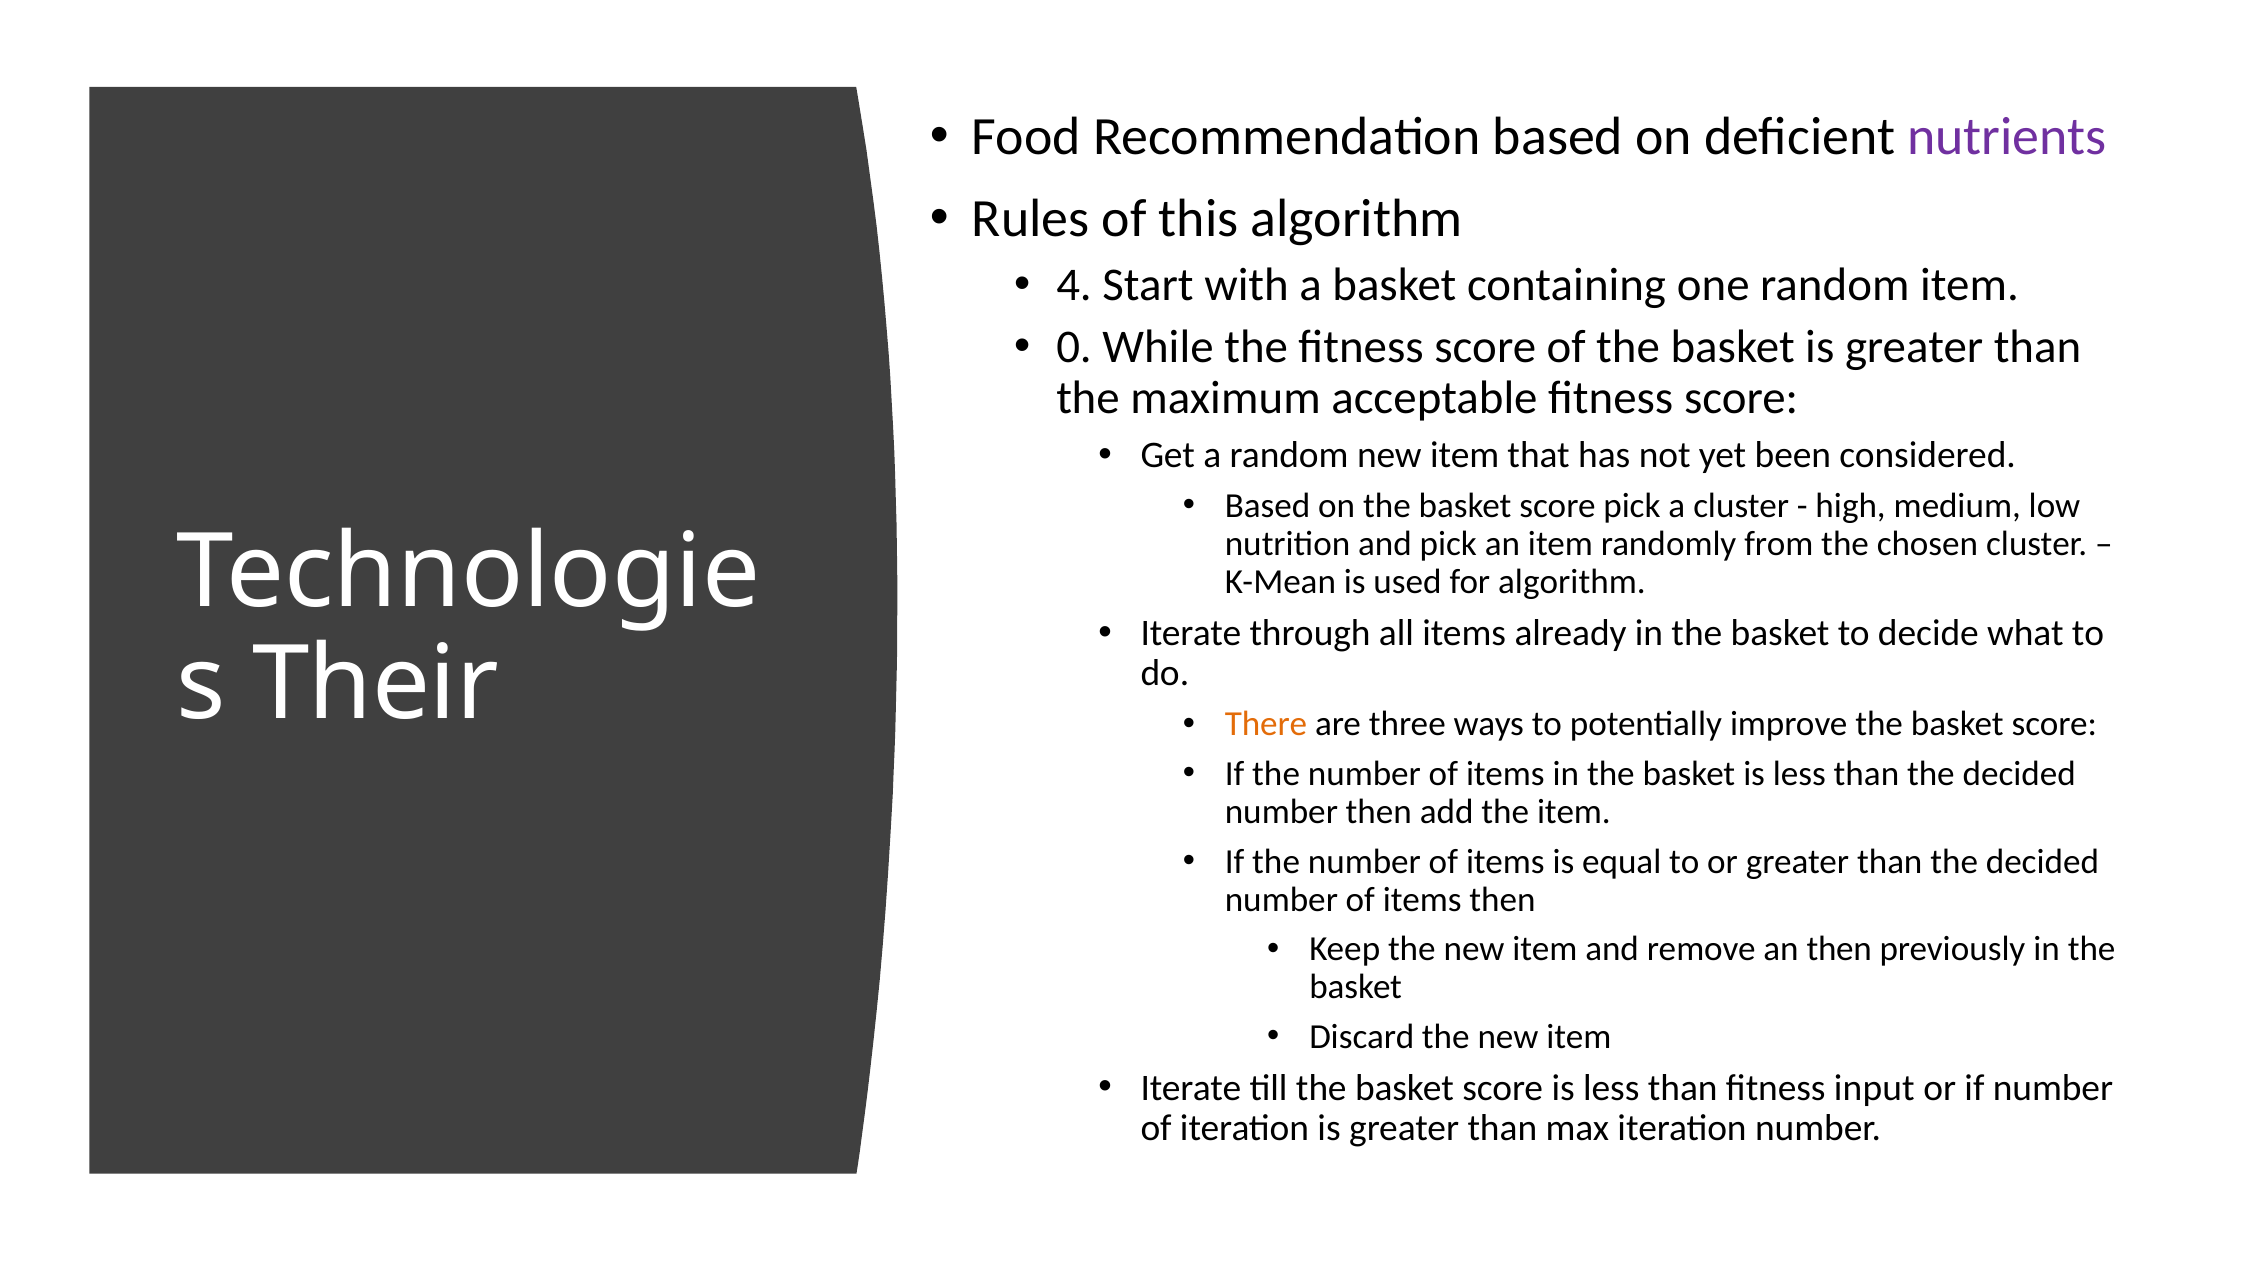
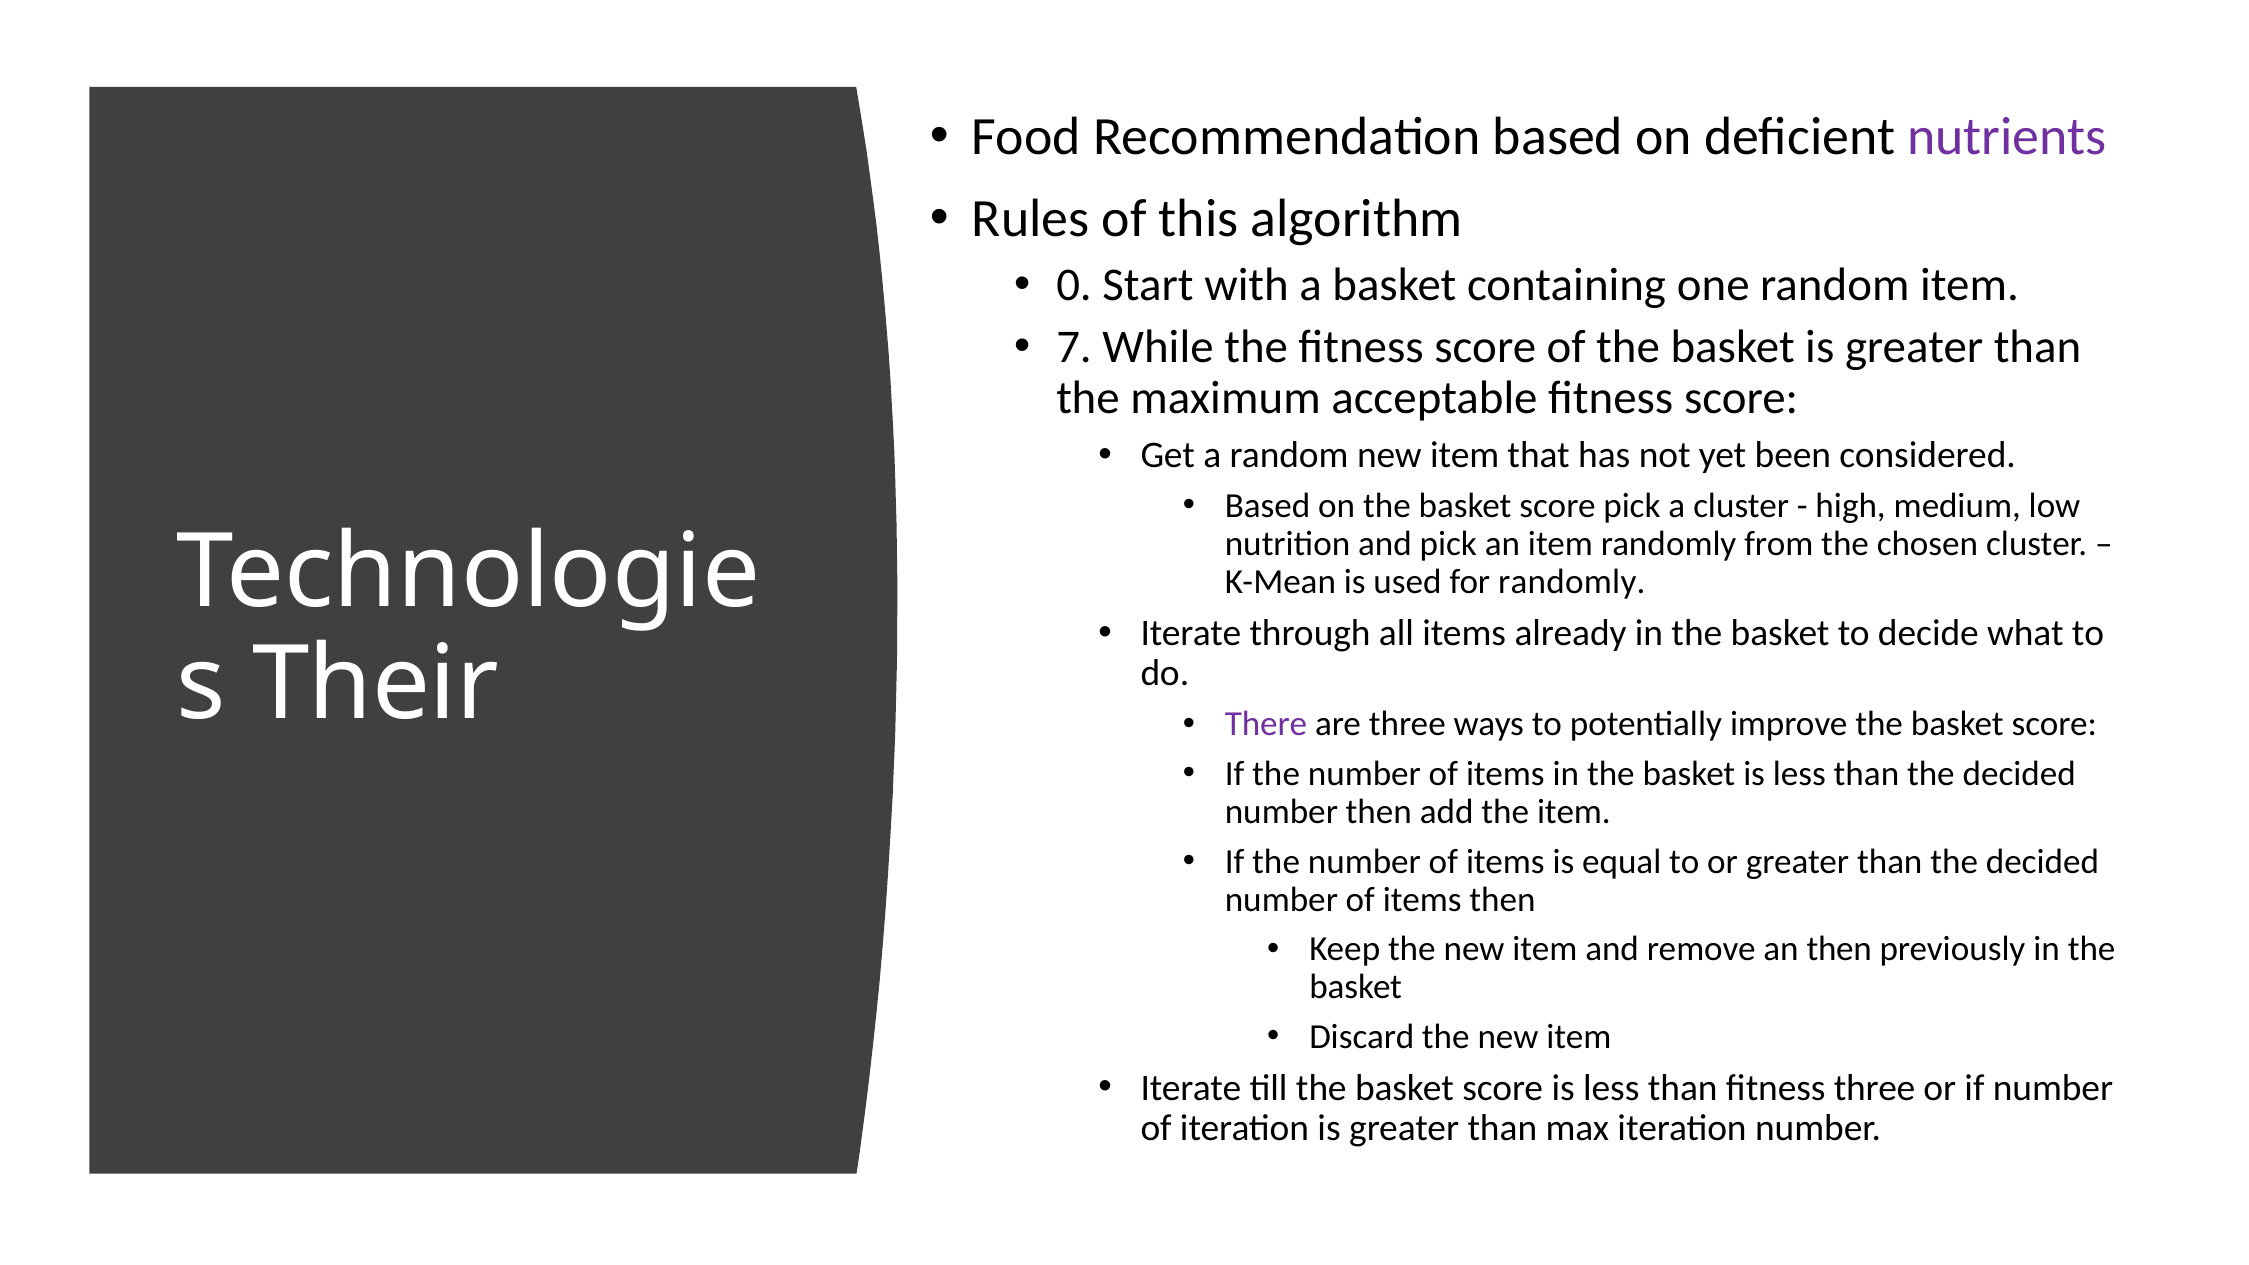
4: 4 -> 0 (1074, 285)
0: 0 -> 7 (1074, 347)
for algorithm: algorithm -> randomly (1572, 582)
There colour: orange -> purple (1266, 724)
fitness input: input -> three (1875, 1088)
